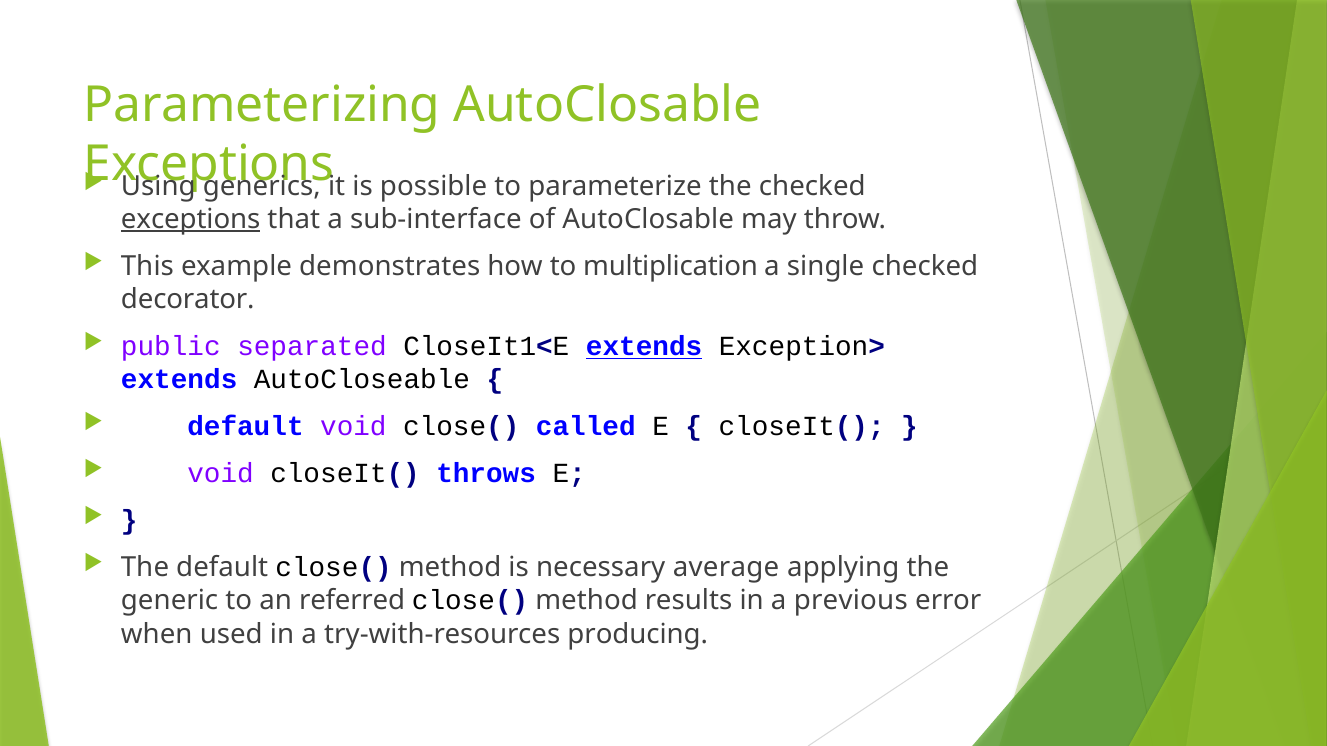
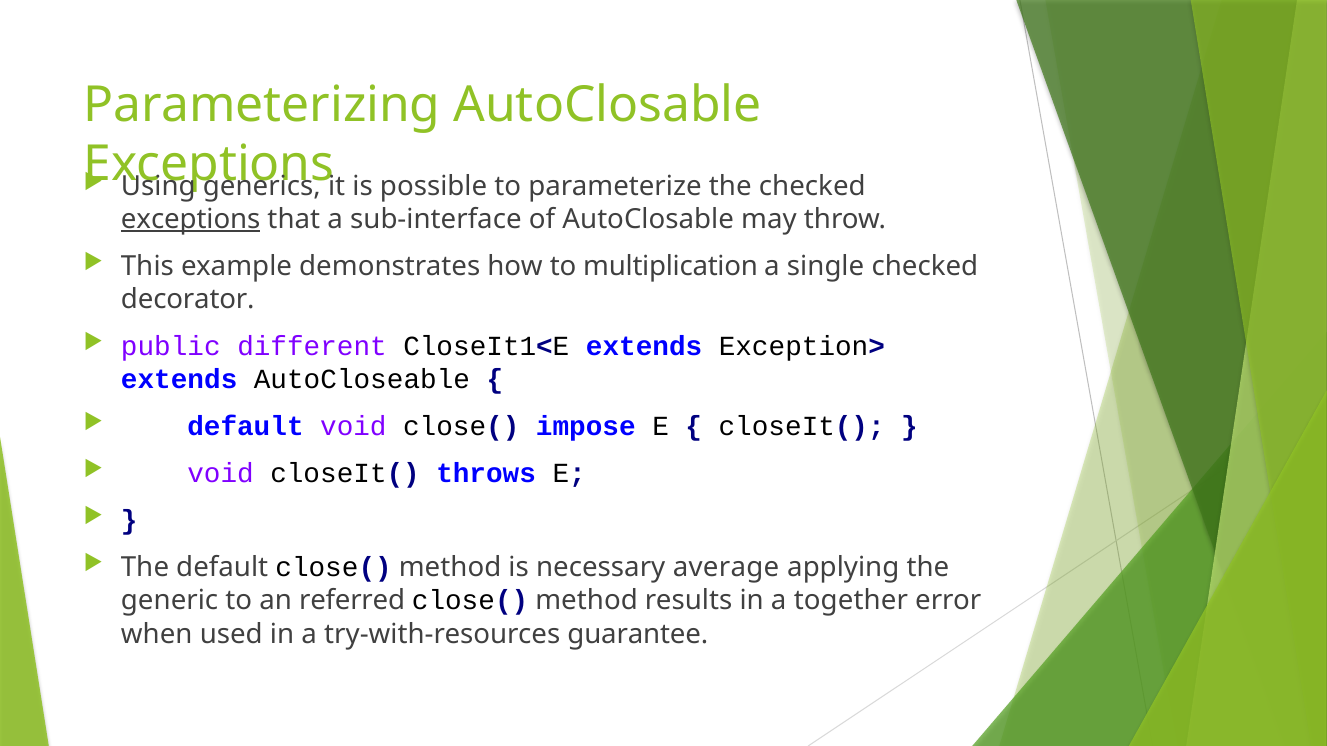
separated: separated -> different (312, 347)
extends underline: present -> none (644, 347)
called: called -> impose (586, 427)
previous: previous -> together (851, 601)
producing: producing -> guarantee (638, 634)
